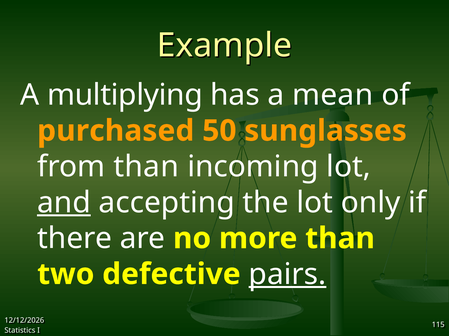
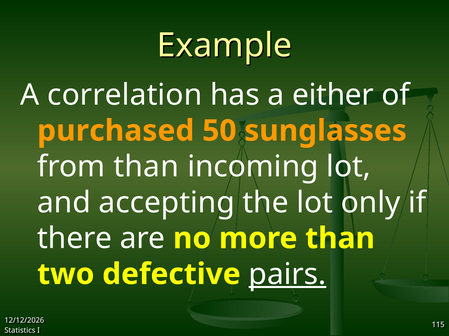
multiplying: multiplying -> correlation (125, 95)
mean: mean -> either (333, 95)
and underline: present -> none (64, 203)
